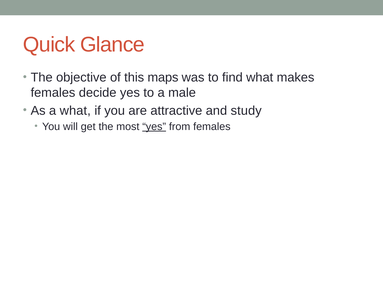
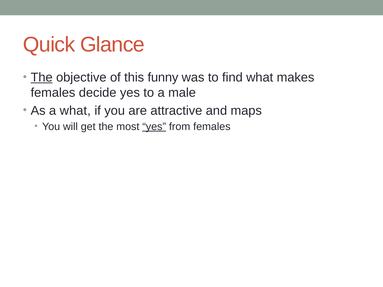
The underline: none -> present (42, 77)
maps: maps -> funny (163, 77)
study: study -> maps (246, 111)
